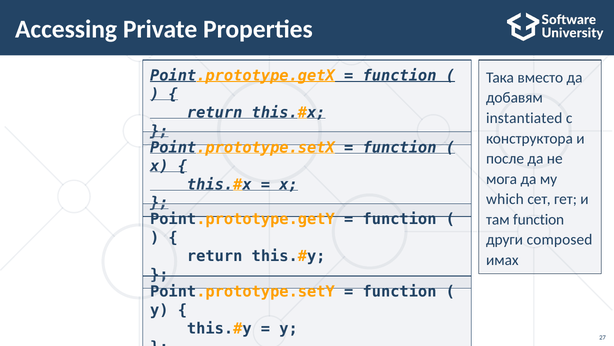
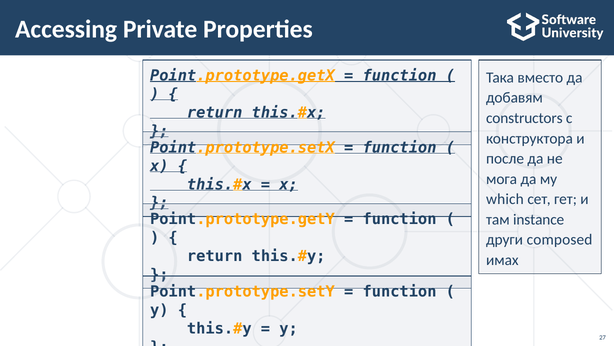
instantiated: instantiated -> constructors (524, 118)
там function: function -> instance (539, 219)
